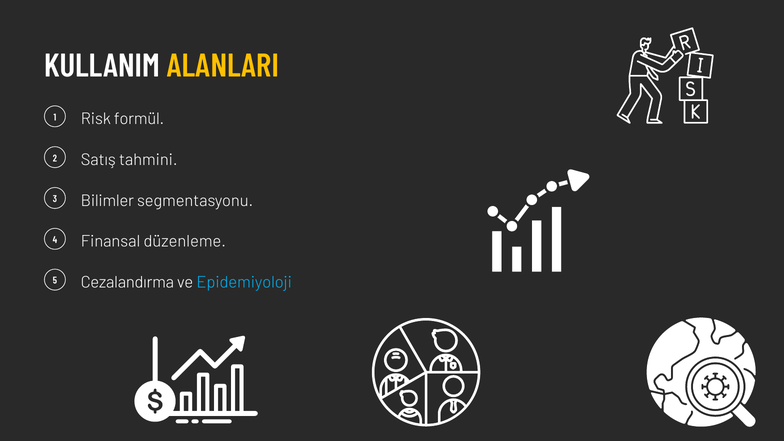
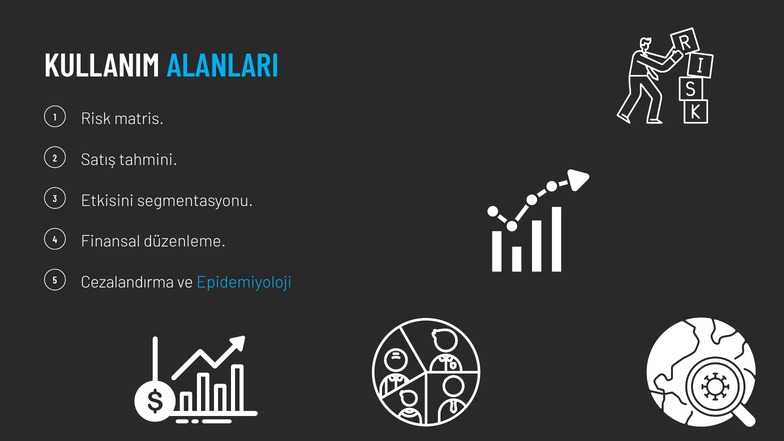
ALANLARI colour: yellow -> light blue (223, 66)
formül: formül -> matris (139, 119)
Bilimler: Bilimler -> Etkisini (107, 201)
